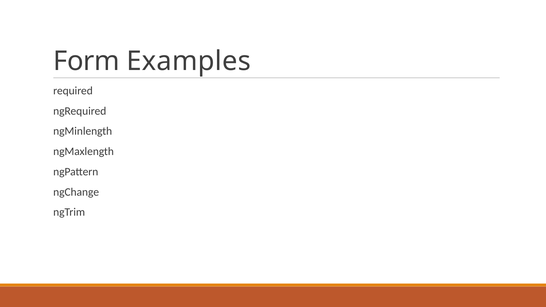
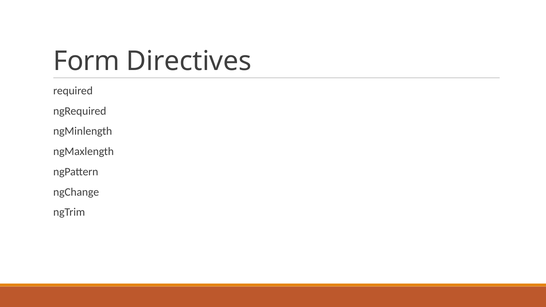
Examples: Examples -> Directives (189, 61)
